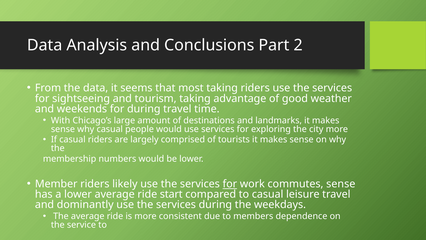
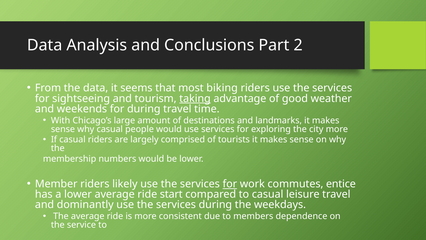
most taking: taking -> biking (222, 88)
taking underline: none -> present (195, 98)
commutes sense: sense -> entice (341, 184)
